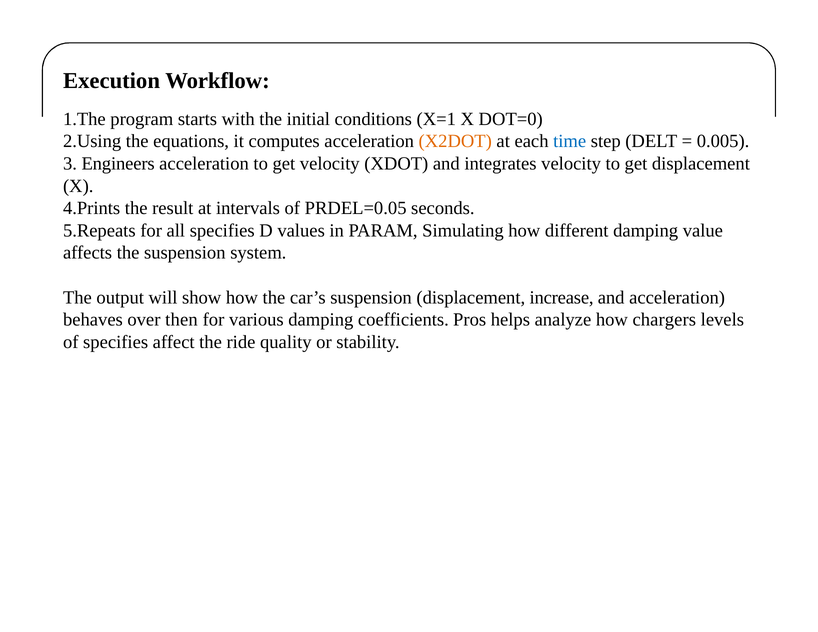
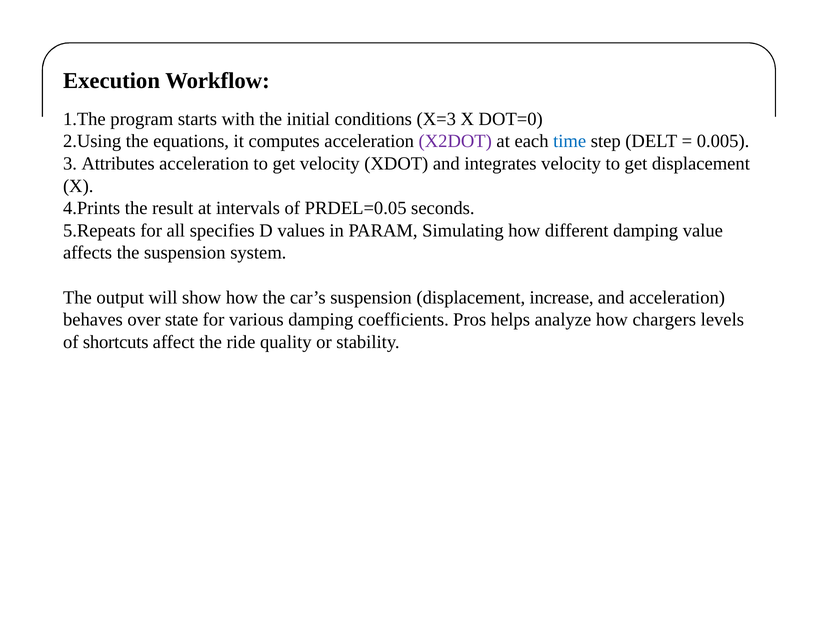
X=1: X=1 -> X=3 (436, 119)
X2DOT colour: orange -> purple (455, 141)
Engineers: Engineers -> Attributes (118, 164)
then: then -> state (182, 320)
of specifies: specifies -> shortcuts (116, 342)
